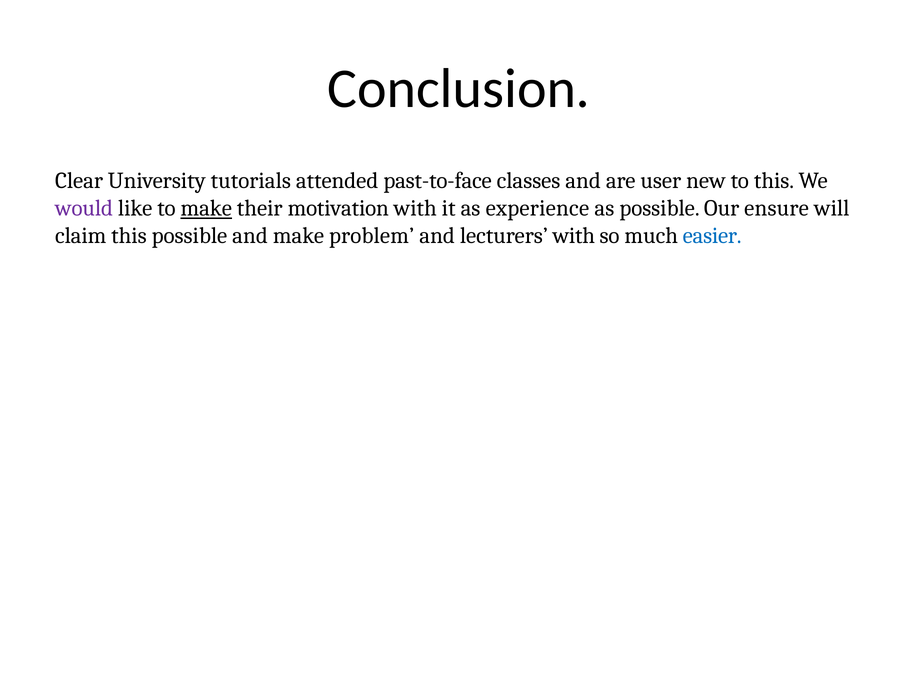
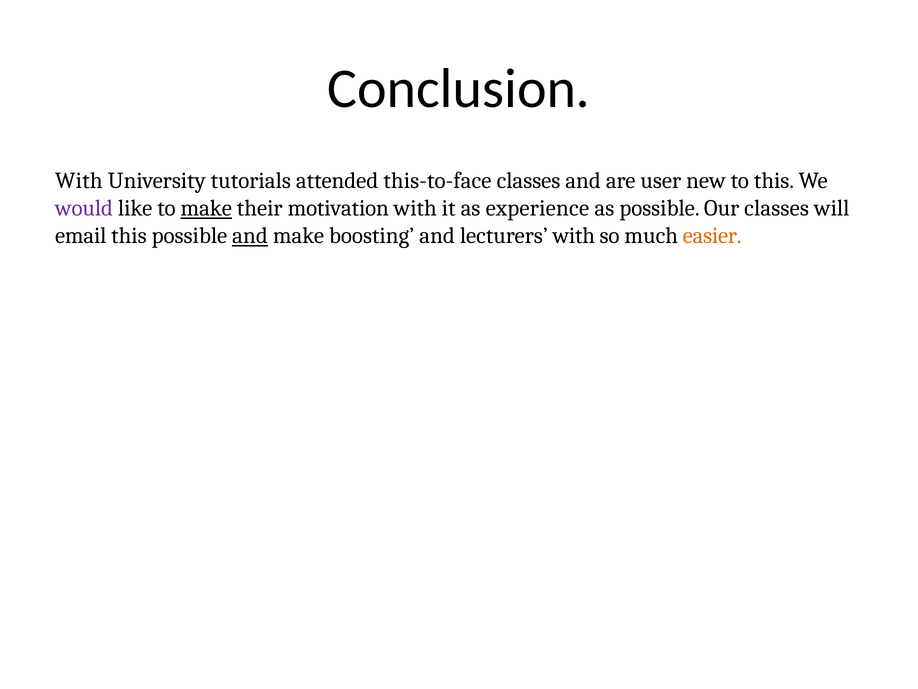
Clear: Clear -> With (79, 181)
past-to-face: past-to-face -> this-to-face (437, 181)
Our ensure: ensure -> classes (777, 208)
claim: claim -> email (81, 236)
and underline: none -> present (250, 236)
problem: problem -> boosting (372, 236)
easier colour: blue -> orange (712, 236)
